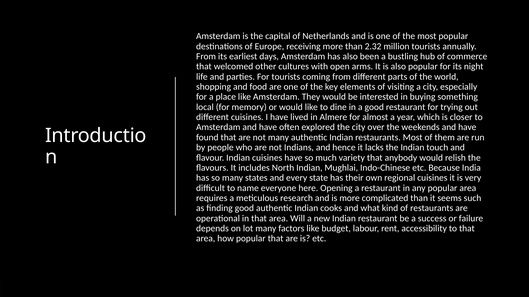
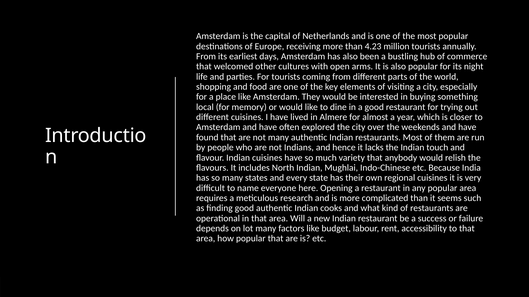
2.32: 2.32 -> 4.23 (373, 46)
